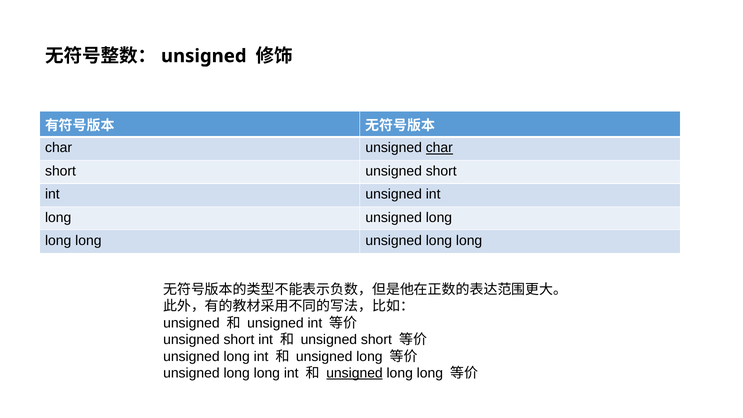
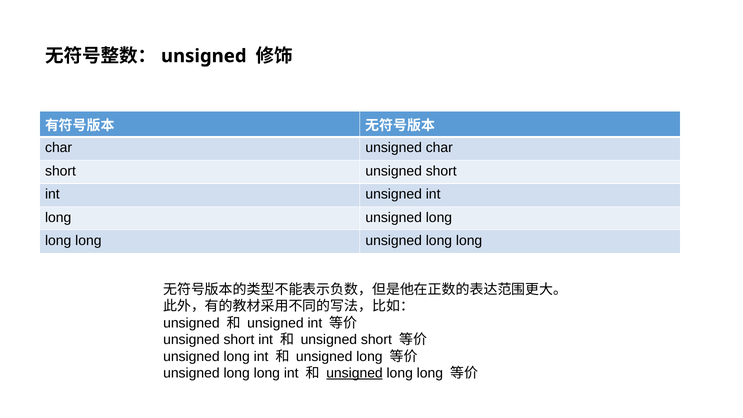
char underline: present -> none (439, 148)
